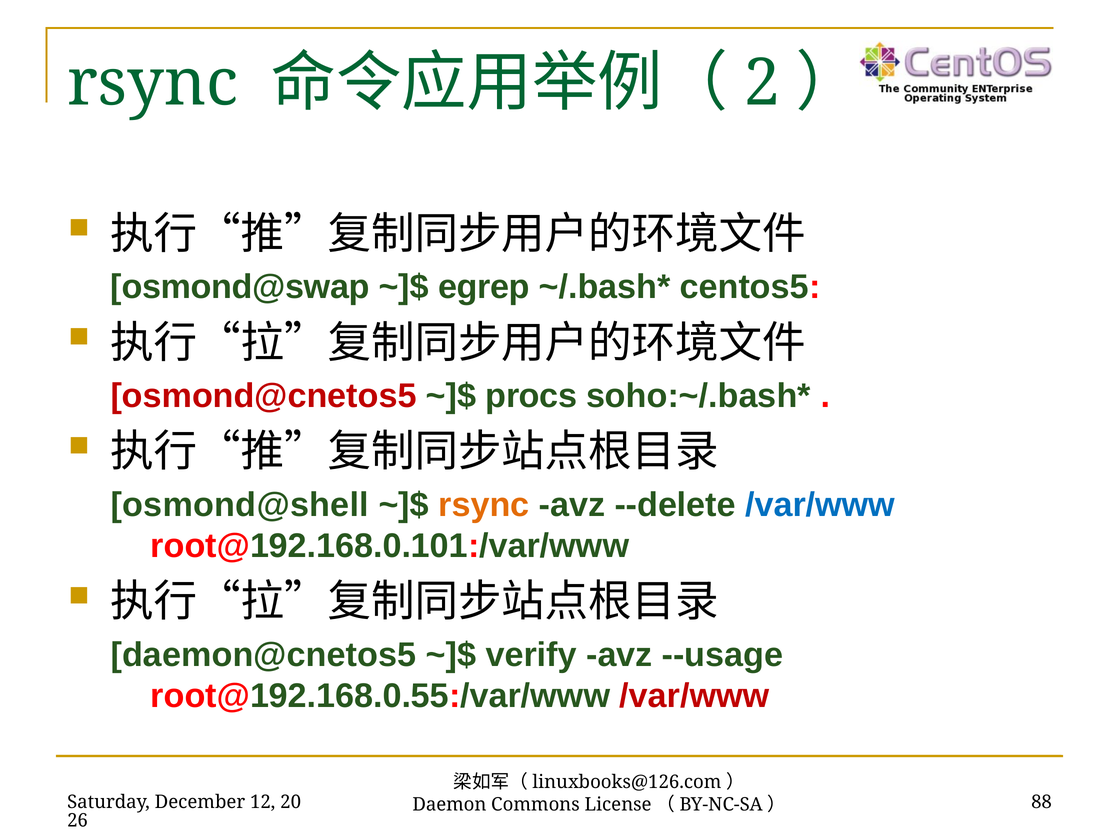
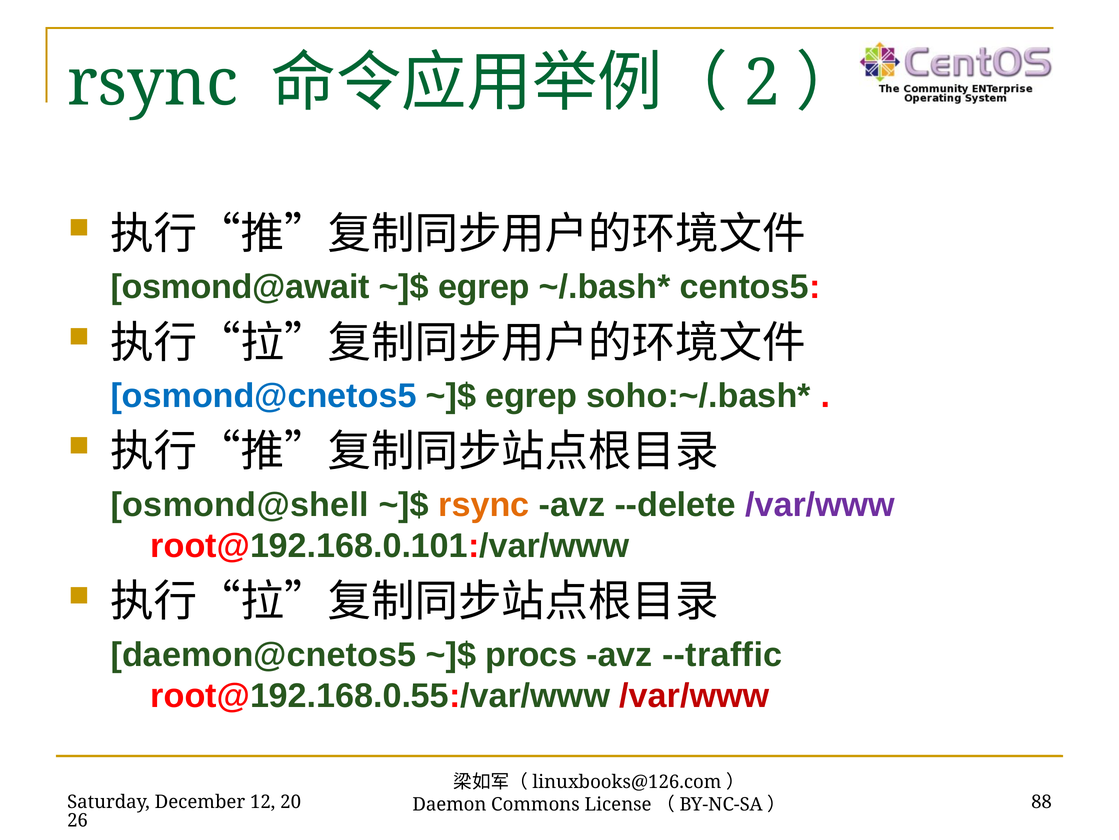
osmond@swap: osmond@swap -> osmond@await (240, 287)
osmond@cnetos5 colour: red -> blue (264, 396)
procs: procs -> egrep (531, 396)
/var/www colour: blue -> purple (820, 505)
verify: verify -> procs (531, 654)
--usage: --usage -> --traffic (722, 654)
